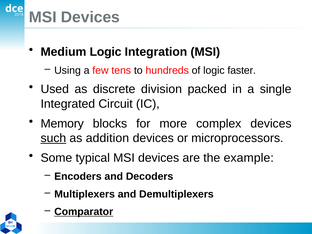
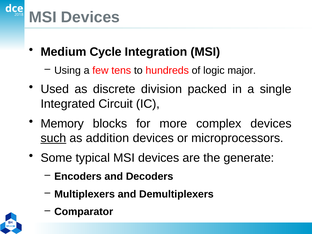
Medium Logic: Logic -> Cycle (106, 52)
faster: faster -> major (242, 70)
example: example -> generate (249, 158)
Comparator underline: present -> none (84, 212)
